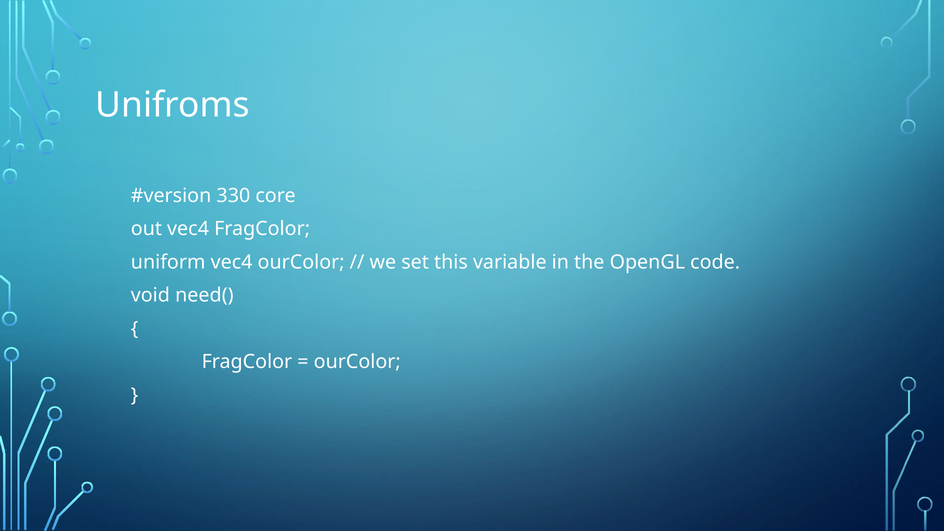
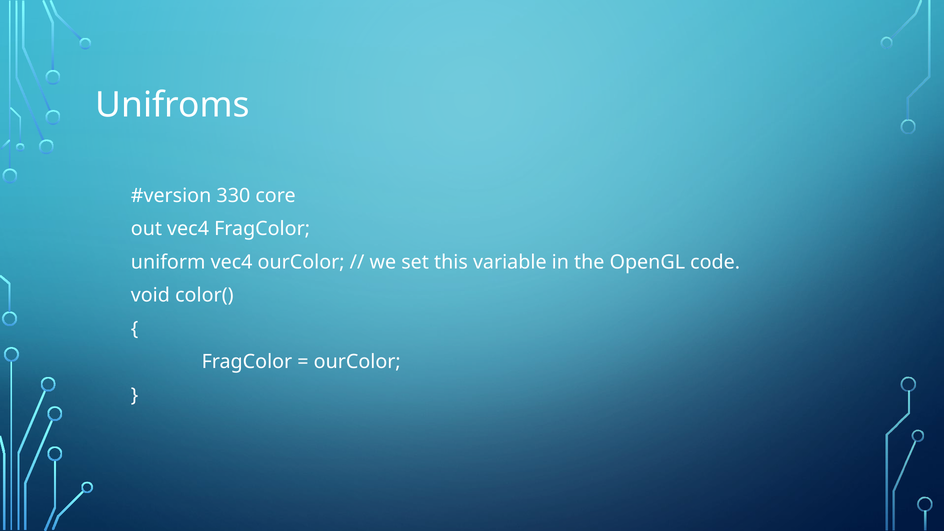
need(: need( -> color( (204, 295)
